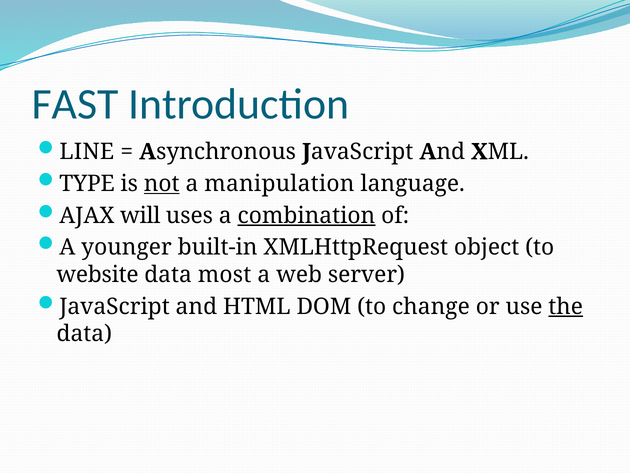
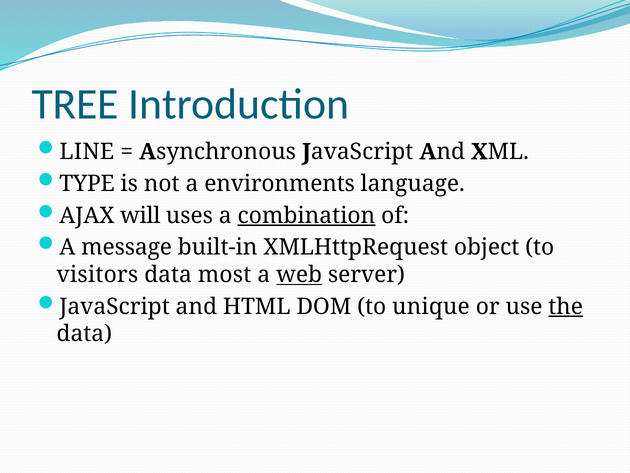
FAST: FAST -> TREE (75, 104)
not underline: present -> none (162, 184)
manipulation: manipulation -> environments (280, 184)
younger: younger -> message (127, 247)
website: website -> visitors (97, 274)
web underline: none -> present (299, 274)
change: change -> unique (431, 306)
